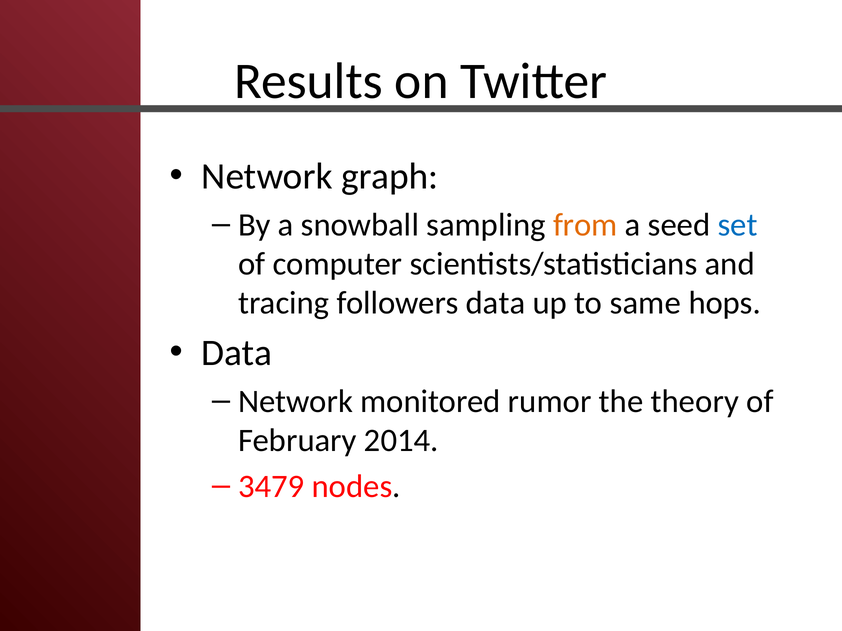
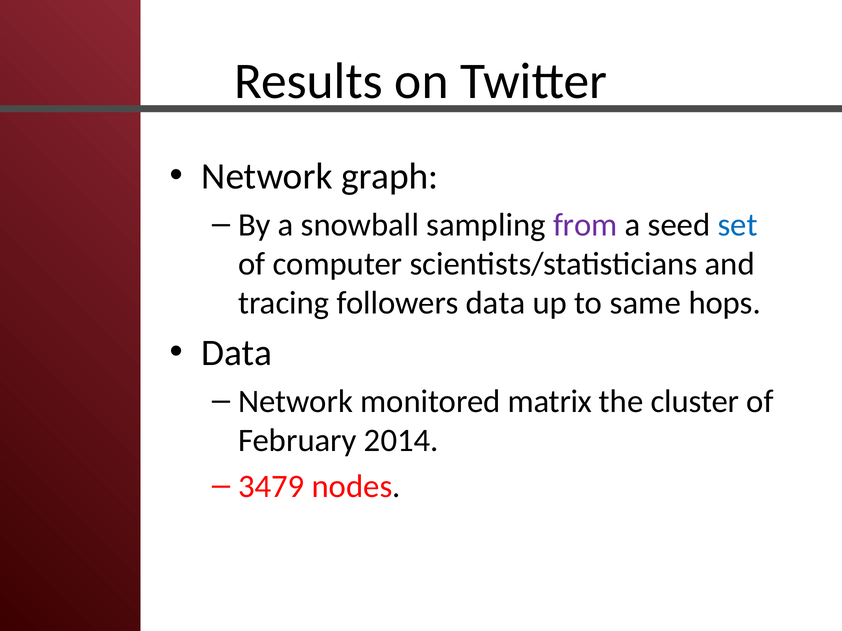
from colour: orange -> purple (585, 225)
rumor: rumor -> matrix (550, 402)
theory: theory -> cluster (695, 402)
